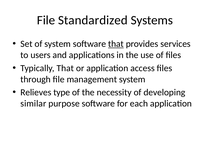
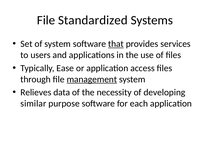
Typically That: That -> Ease (65, 68)
management underline: none -> present (92, 80)
type: type -> data (62, 93)
